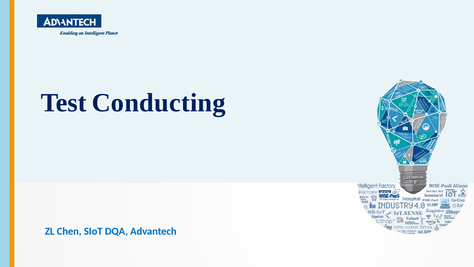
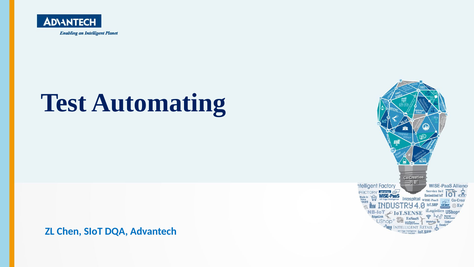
Conducting: Conducting -> Automating (159, 103)
